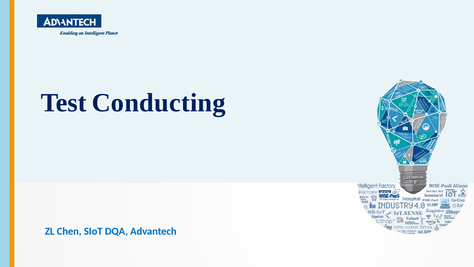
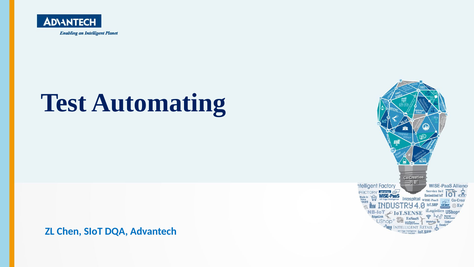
Conducting: Conducting -> Automating (159, 103)
